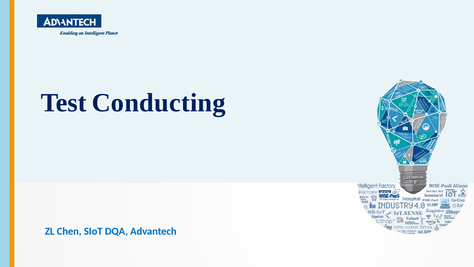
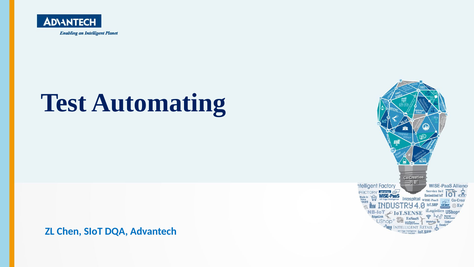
Conducting: Conducting -> Automating (159, 103)
